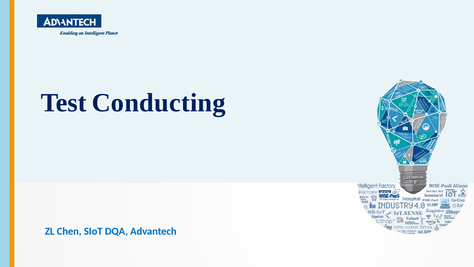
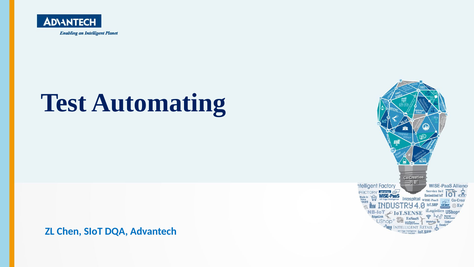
Conducting: Conducting -> Automating (159, 103)
